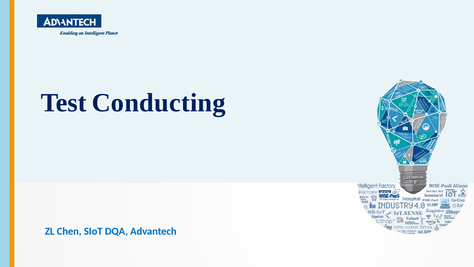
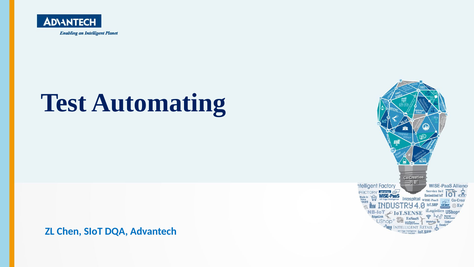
Conducting: Conducting -> Automating (159, 103)
